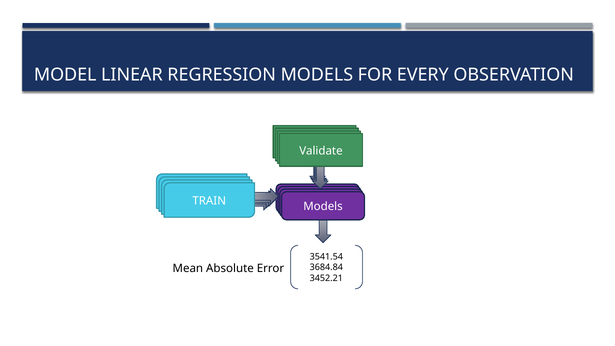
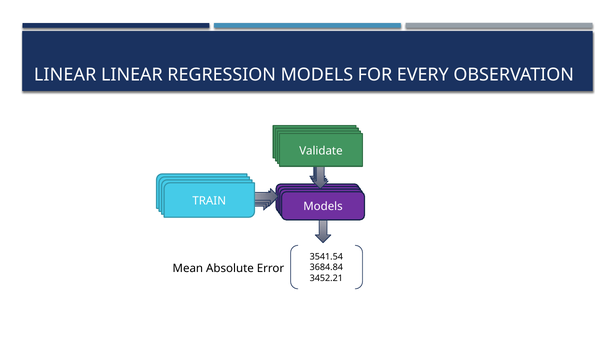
MODEL: MODEL -> LINEAR (65, 75)
